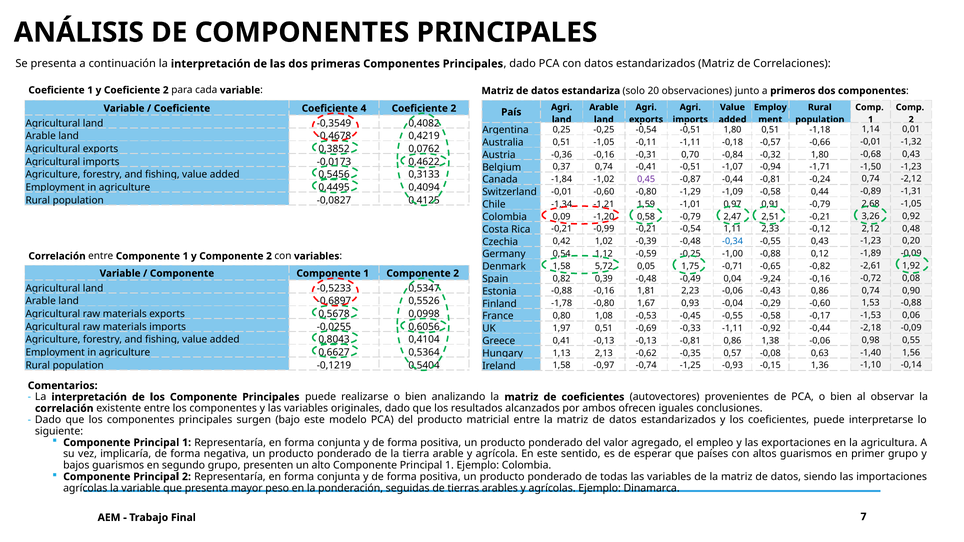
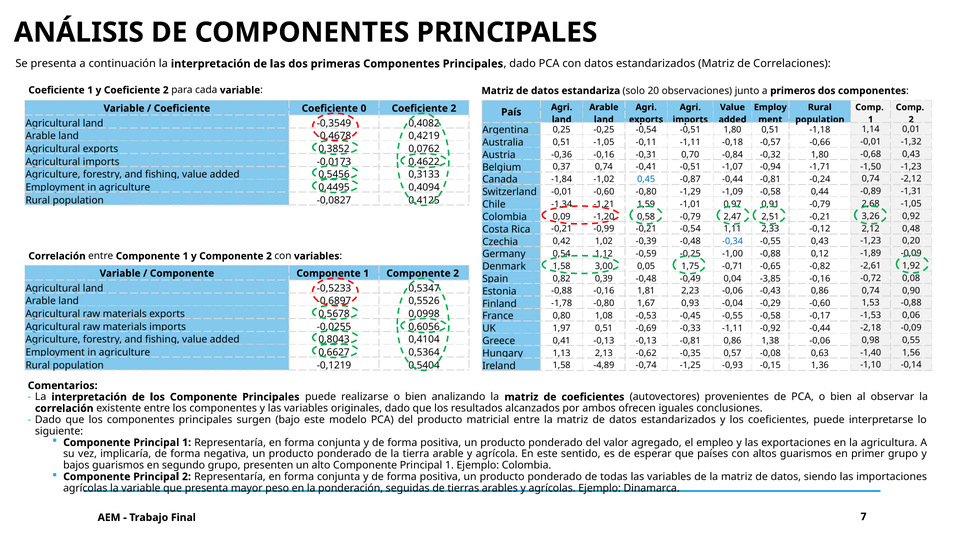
4: 4 -> 0 (363, 108)
0,45 colour: purple -> blue (646, 179)
5,72: 5,72 -> 3,00 (604, 266)
-9,24: -9,24 -> -3,85 (770, 279)
-0,97: -0,97 -> -4,89 (604, 366)
